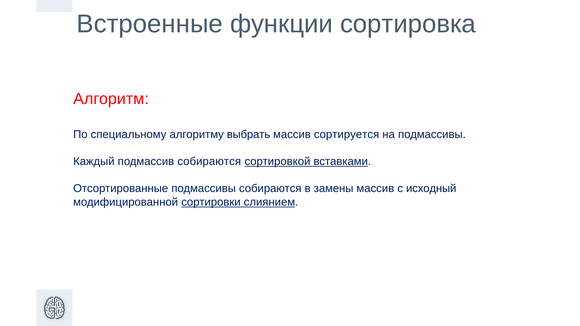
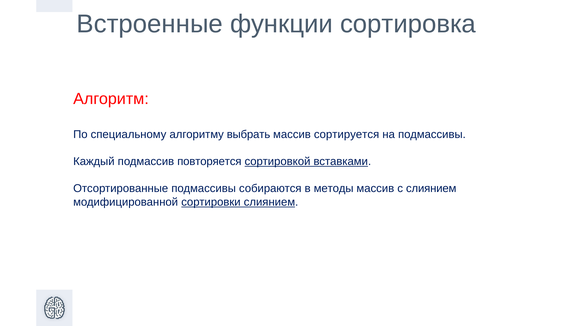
подмассив собираются: собираются -> повторяется (209, 161)
замены: замены -> методы (334, 189)
с исходный: исходный -> слиянием (431, 189)
